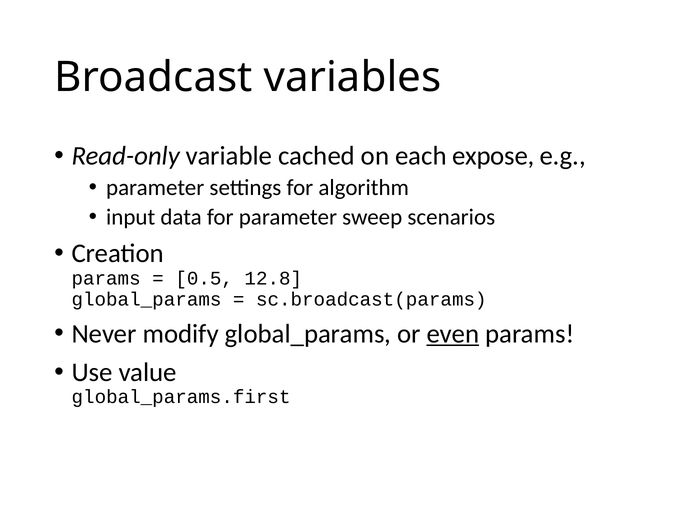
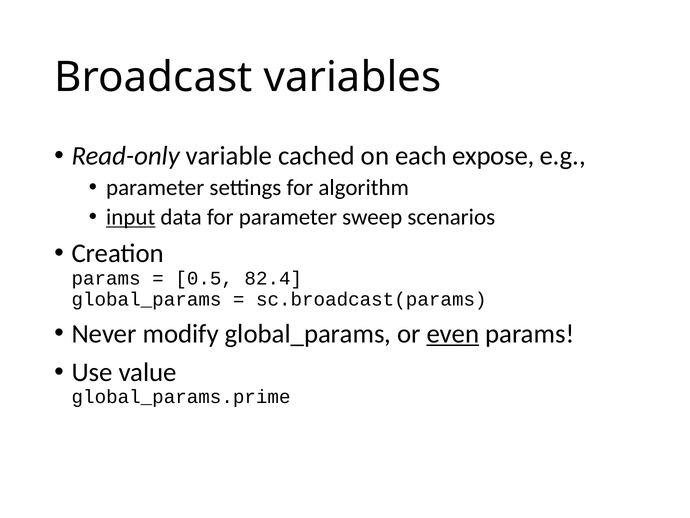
input underline: none -> present (131, 217)
12.8: 12.8 -> 82.4 (273, 278)
global_params.first: global_params.first -> global_params.prime (181, 397)
